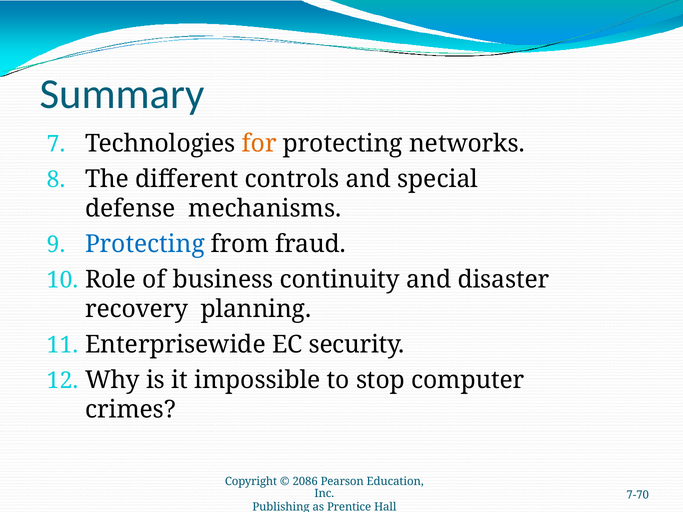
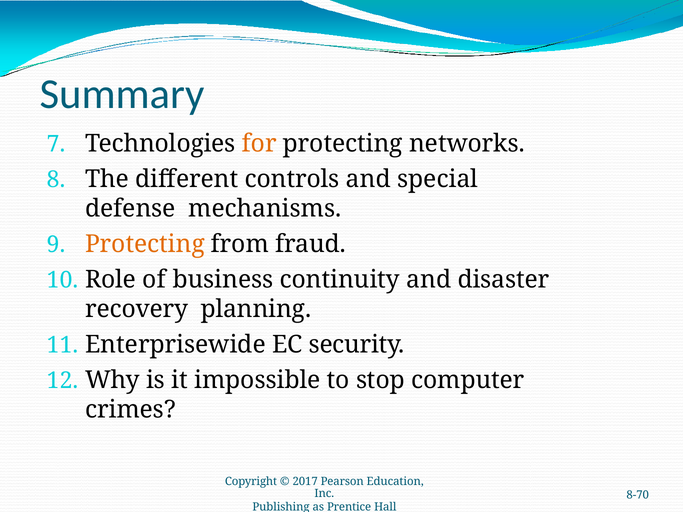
Protecting colour: blue -> orange (145, 244)
2086: 2086 -> 2017 (305, 482)
7-70: 7-70 -> 8-70 (638, 495)
